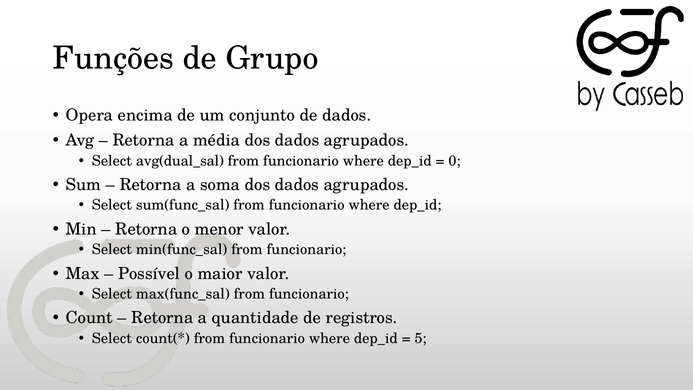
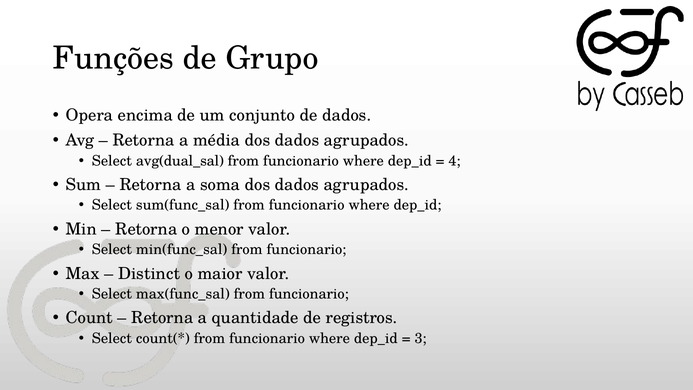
0: 0 -> 4 (455, 161)
Possível: Possível -> Distinct (149, 273)
5: 5 -> 3 (421, 338)
